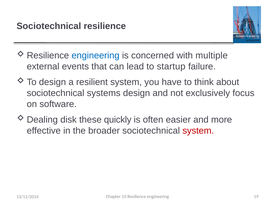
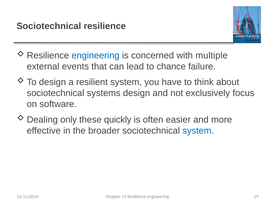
startup: startup -> chance (171, 67)
disk: disk -> only (69, 120)
system colour: red -> blue (198, 131)
